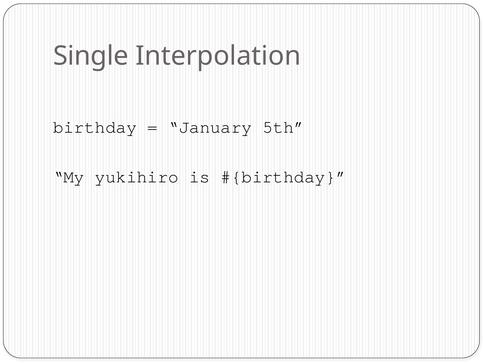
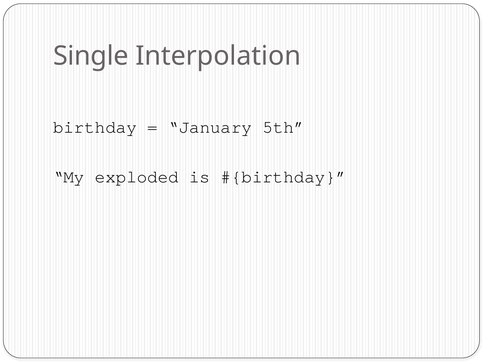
yukihiro: yukihiro -> exploded (137, 176)
